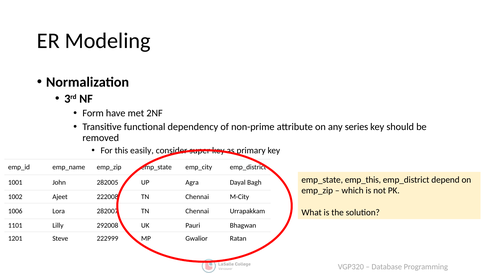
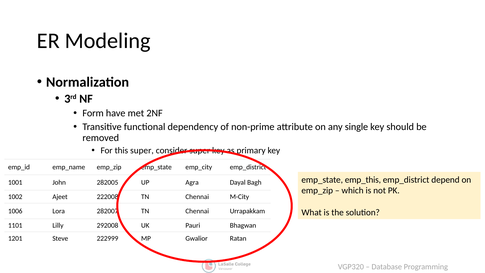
series: series -> single (356, 127)
this easily: easily -> super (142, 151)
